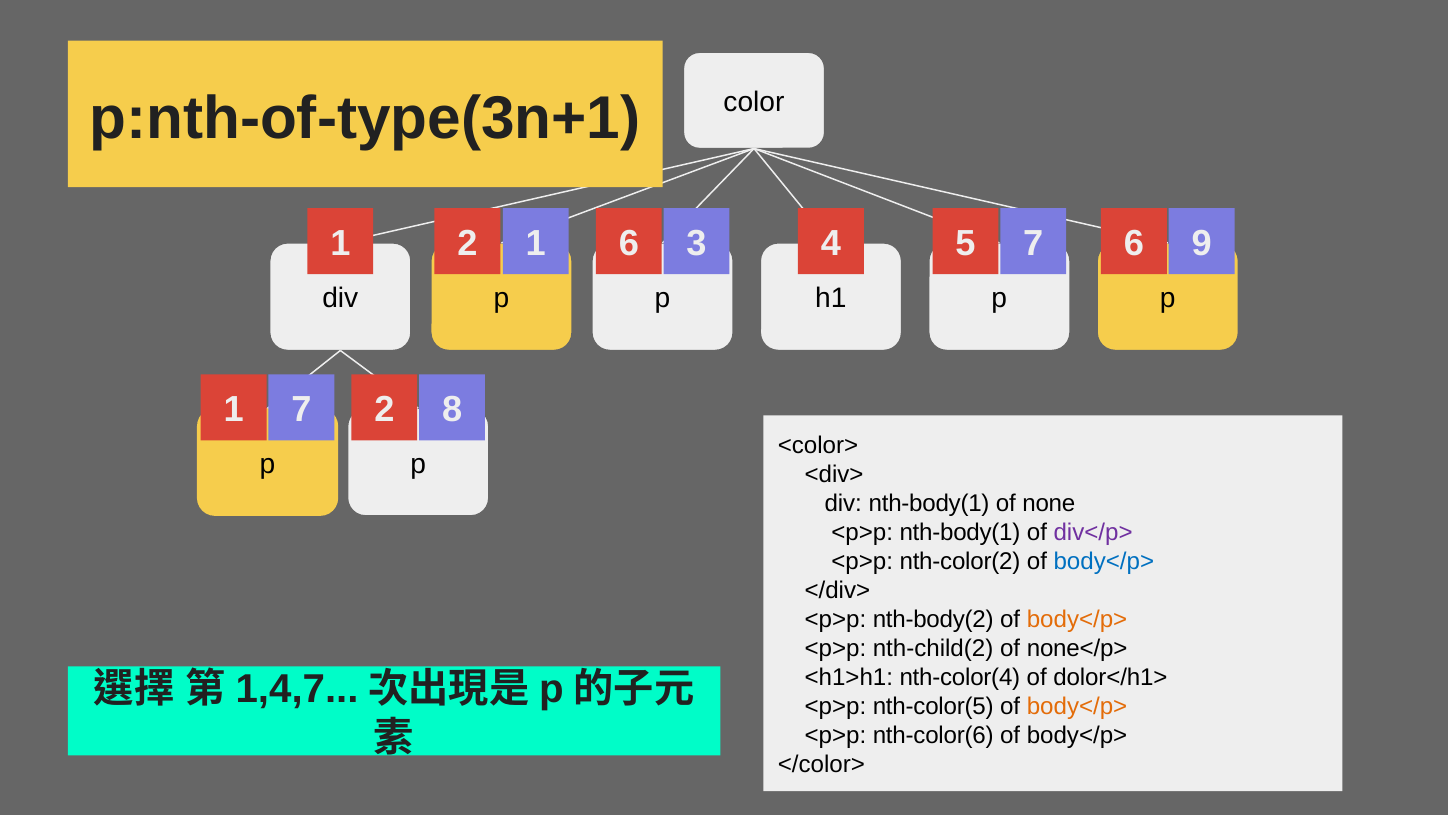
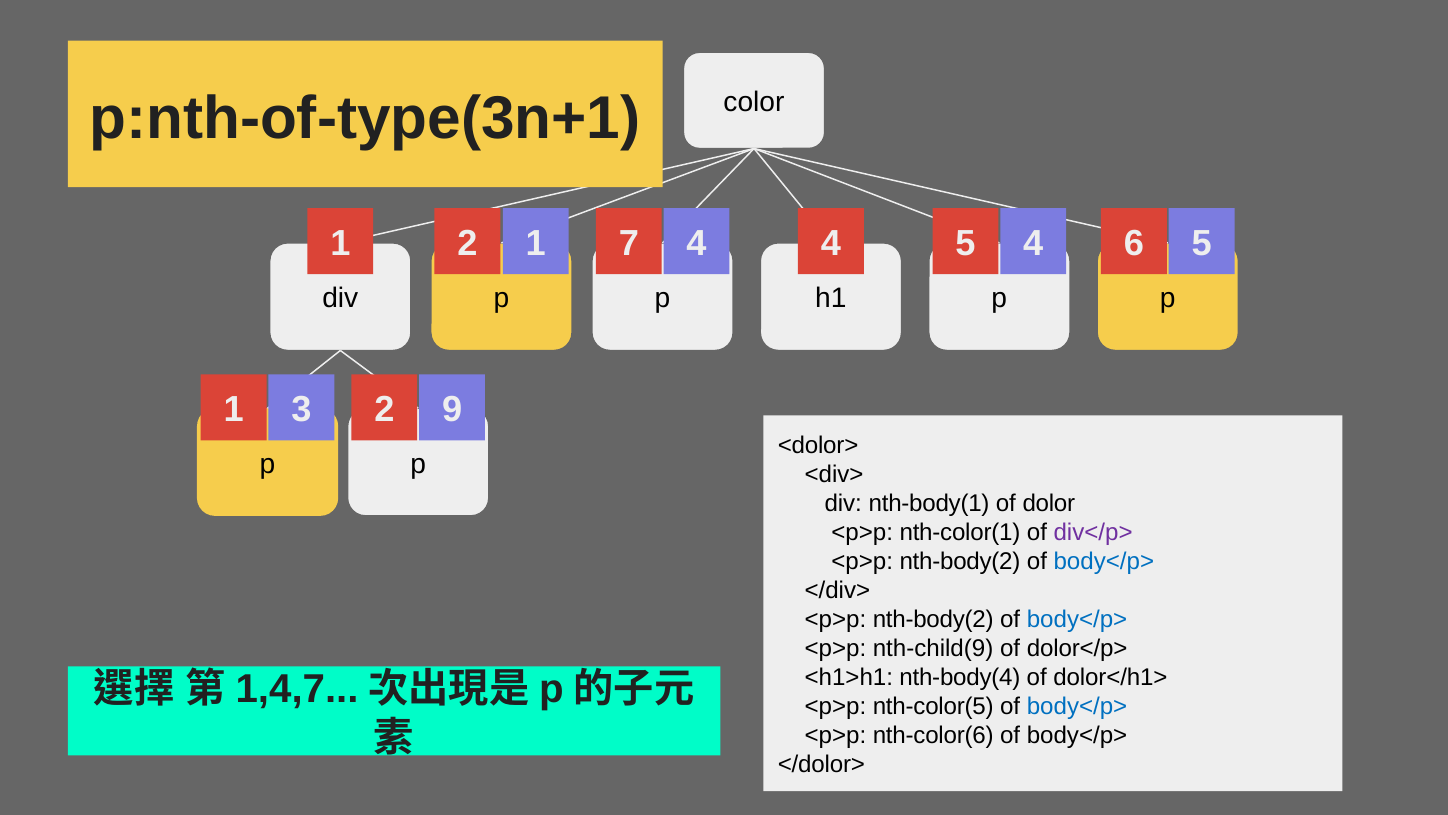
2 6: 6 -> 7 (629, 244)
1 3: 3 -> 4 (697, 244)
5 7: 7 -> 4 (1033, 244)
6 9: 9 -> 5 (1202, 244)
1 7: 7 -> 3 (301, 410)
8: 8 -> 9 (452, 410)
<color>: <color> -> <dolor> (818, 445)
none: none -> dolor (1049, 503)
<p>p nth-body(1: nth-body(1 -> nth-color(1 (960, 532)
nth-color(2: nth-color(2 -> nth-body(2 (960, 561)
body</p> colour: orange -> blue (1077, 619)
nth-child(2: nth-child(2 -> nth-child(9 (933, 648)
none</p>: none</p> -> dolor</p> (1077, 648)
nth-color(4: nth-color(4 -> nth-body(4 (960, 677)
body</p> colour: orange -> blue (1077, 706)
</color>: </color> -> </dolor> (821, 764)
